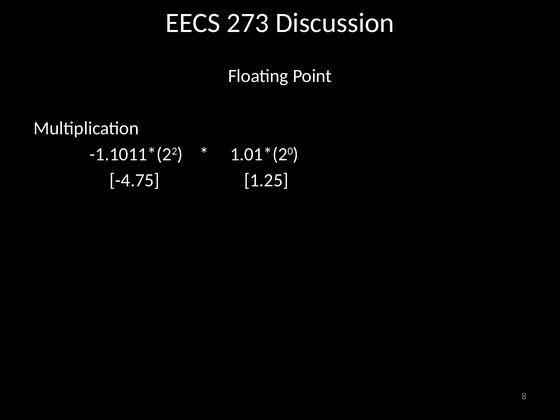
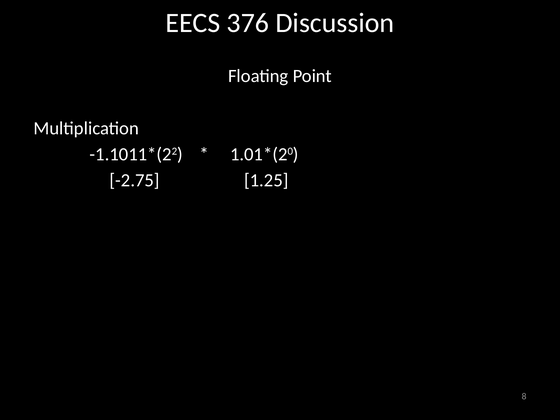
273: 273 -> 376 (248, 23)
-4.75: -4.75 -> -2.75 (135, 180)
